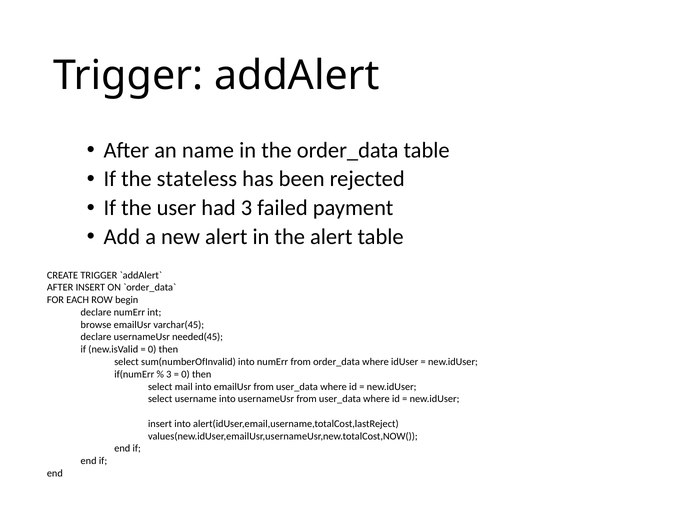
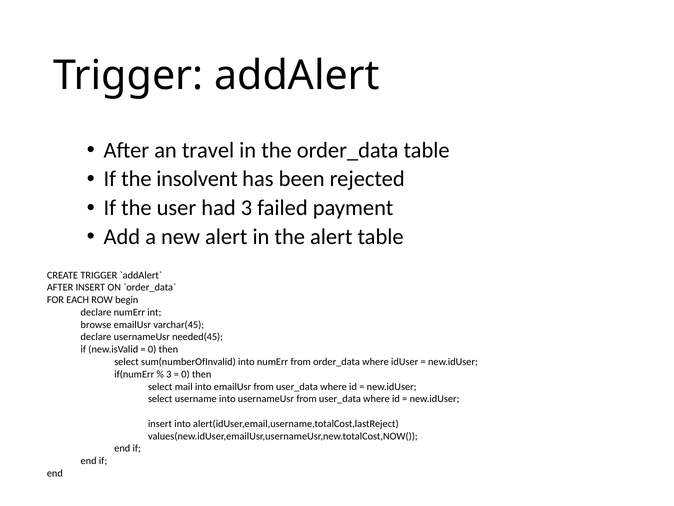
name: name -> travel (208, 150)
stateless: stateless -> insolvent (197, 179)
